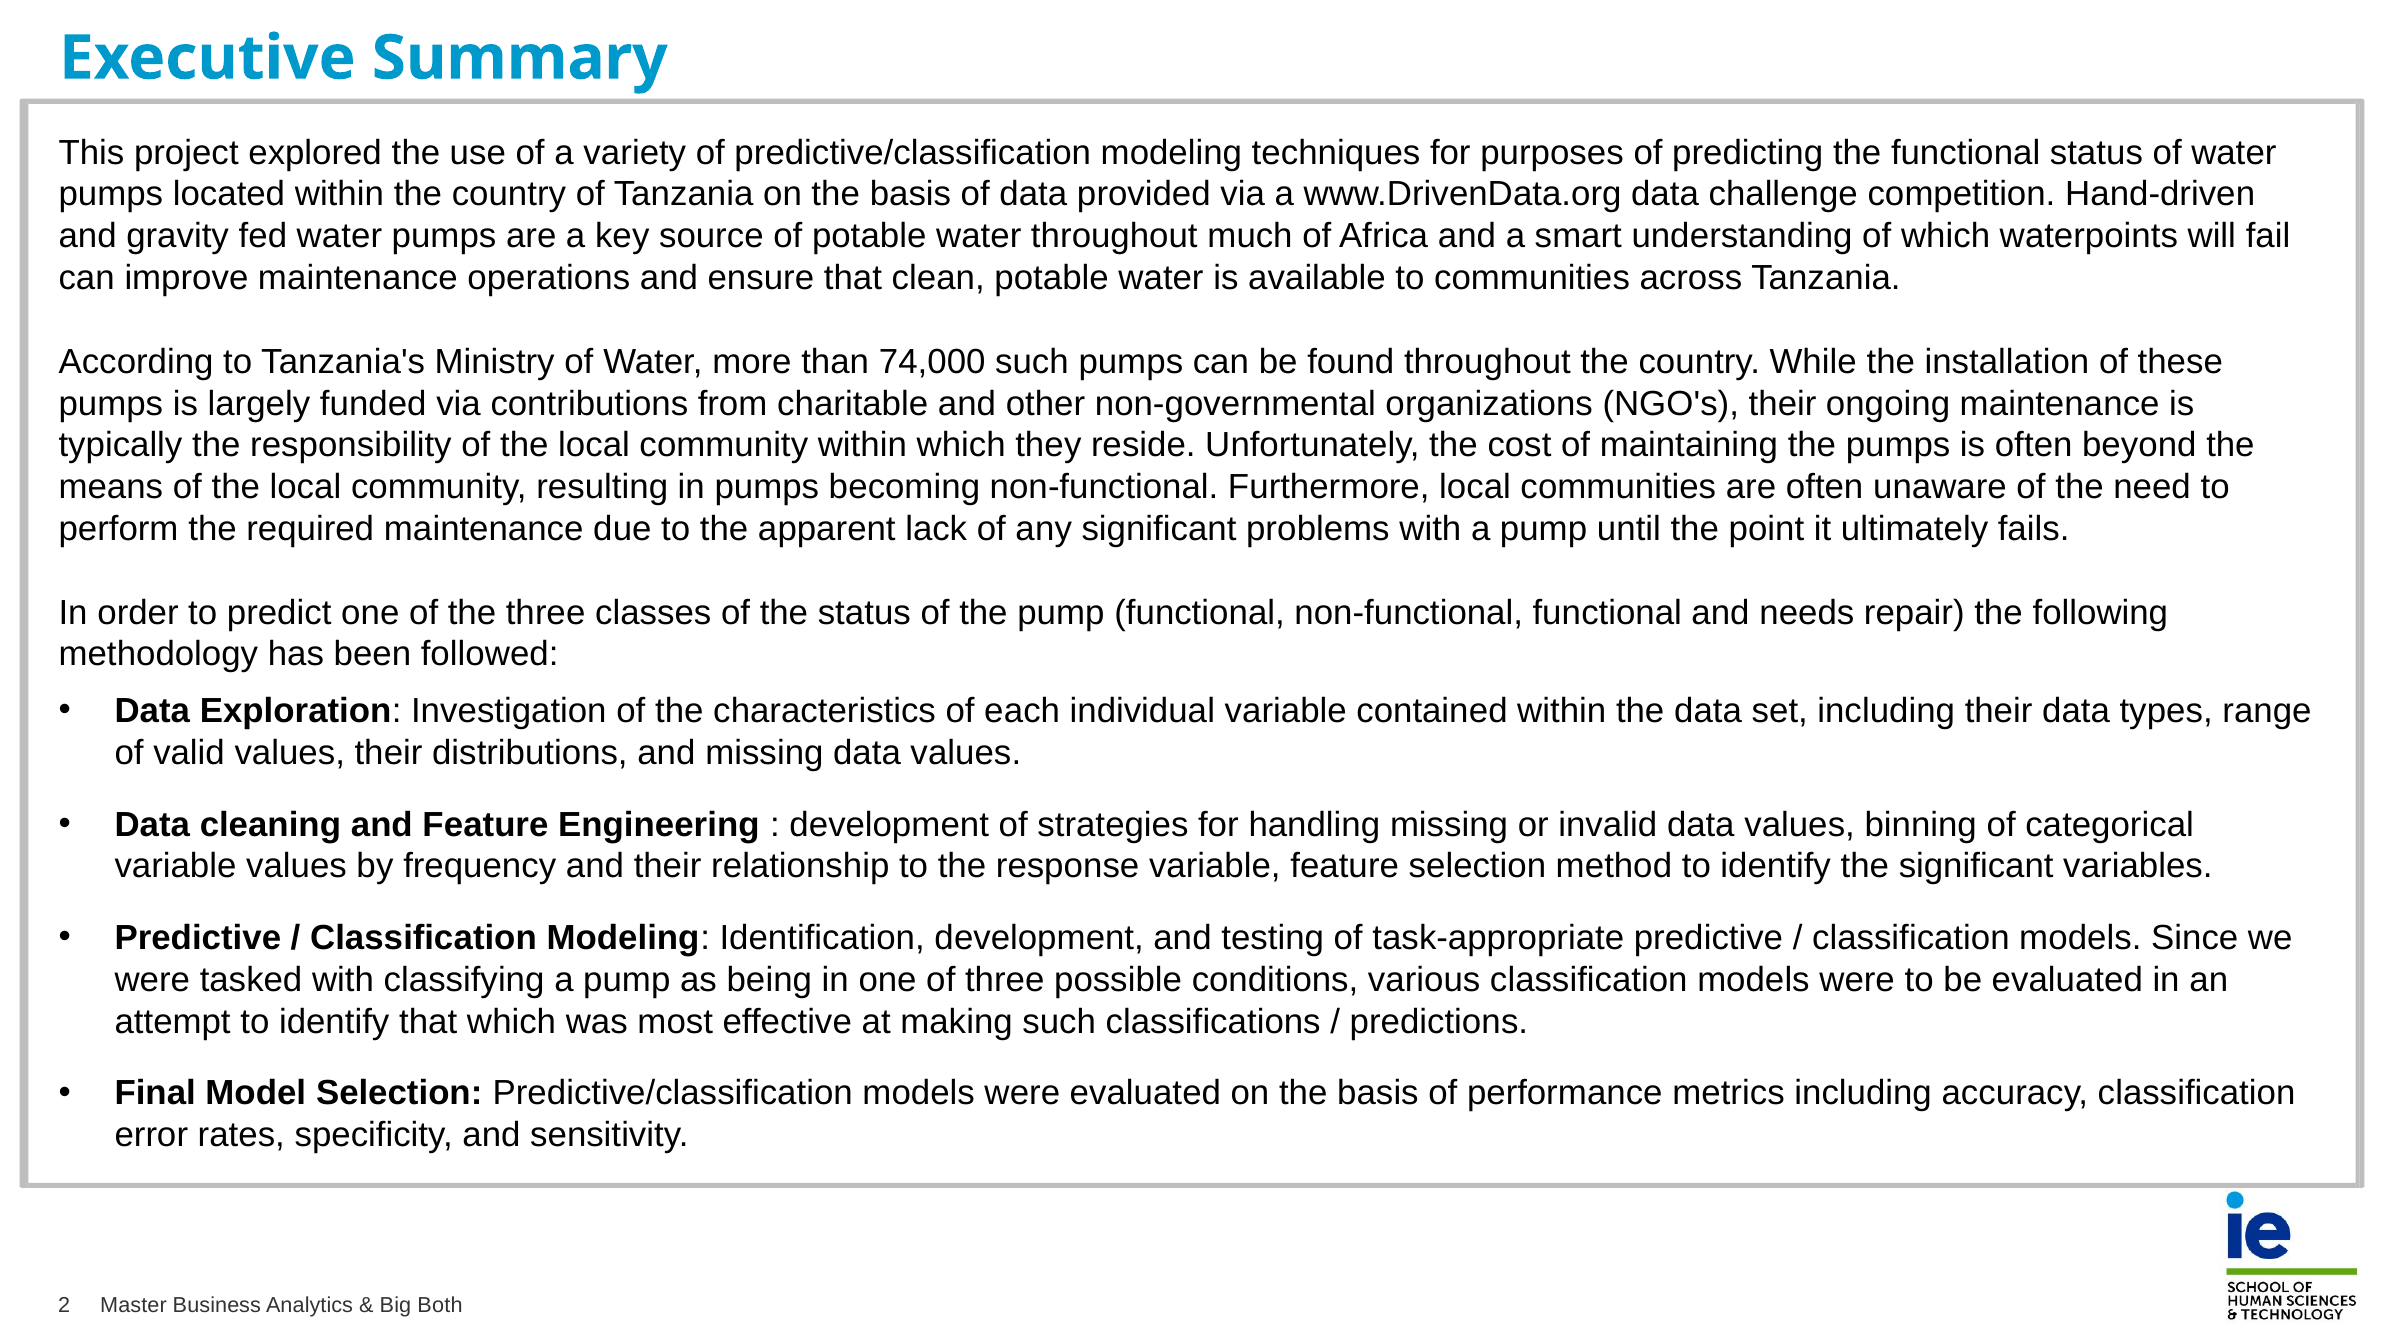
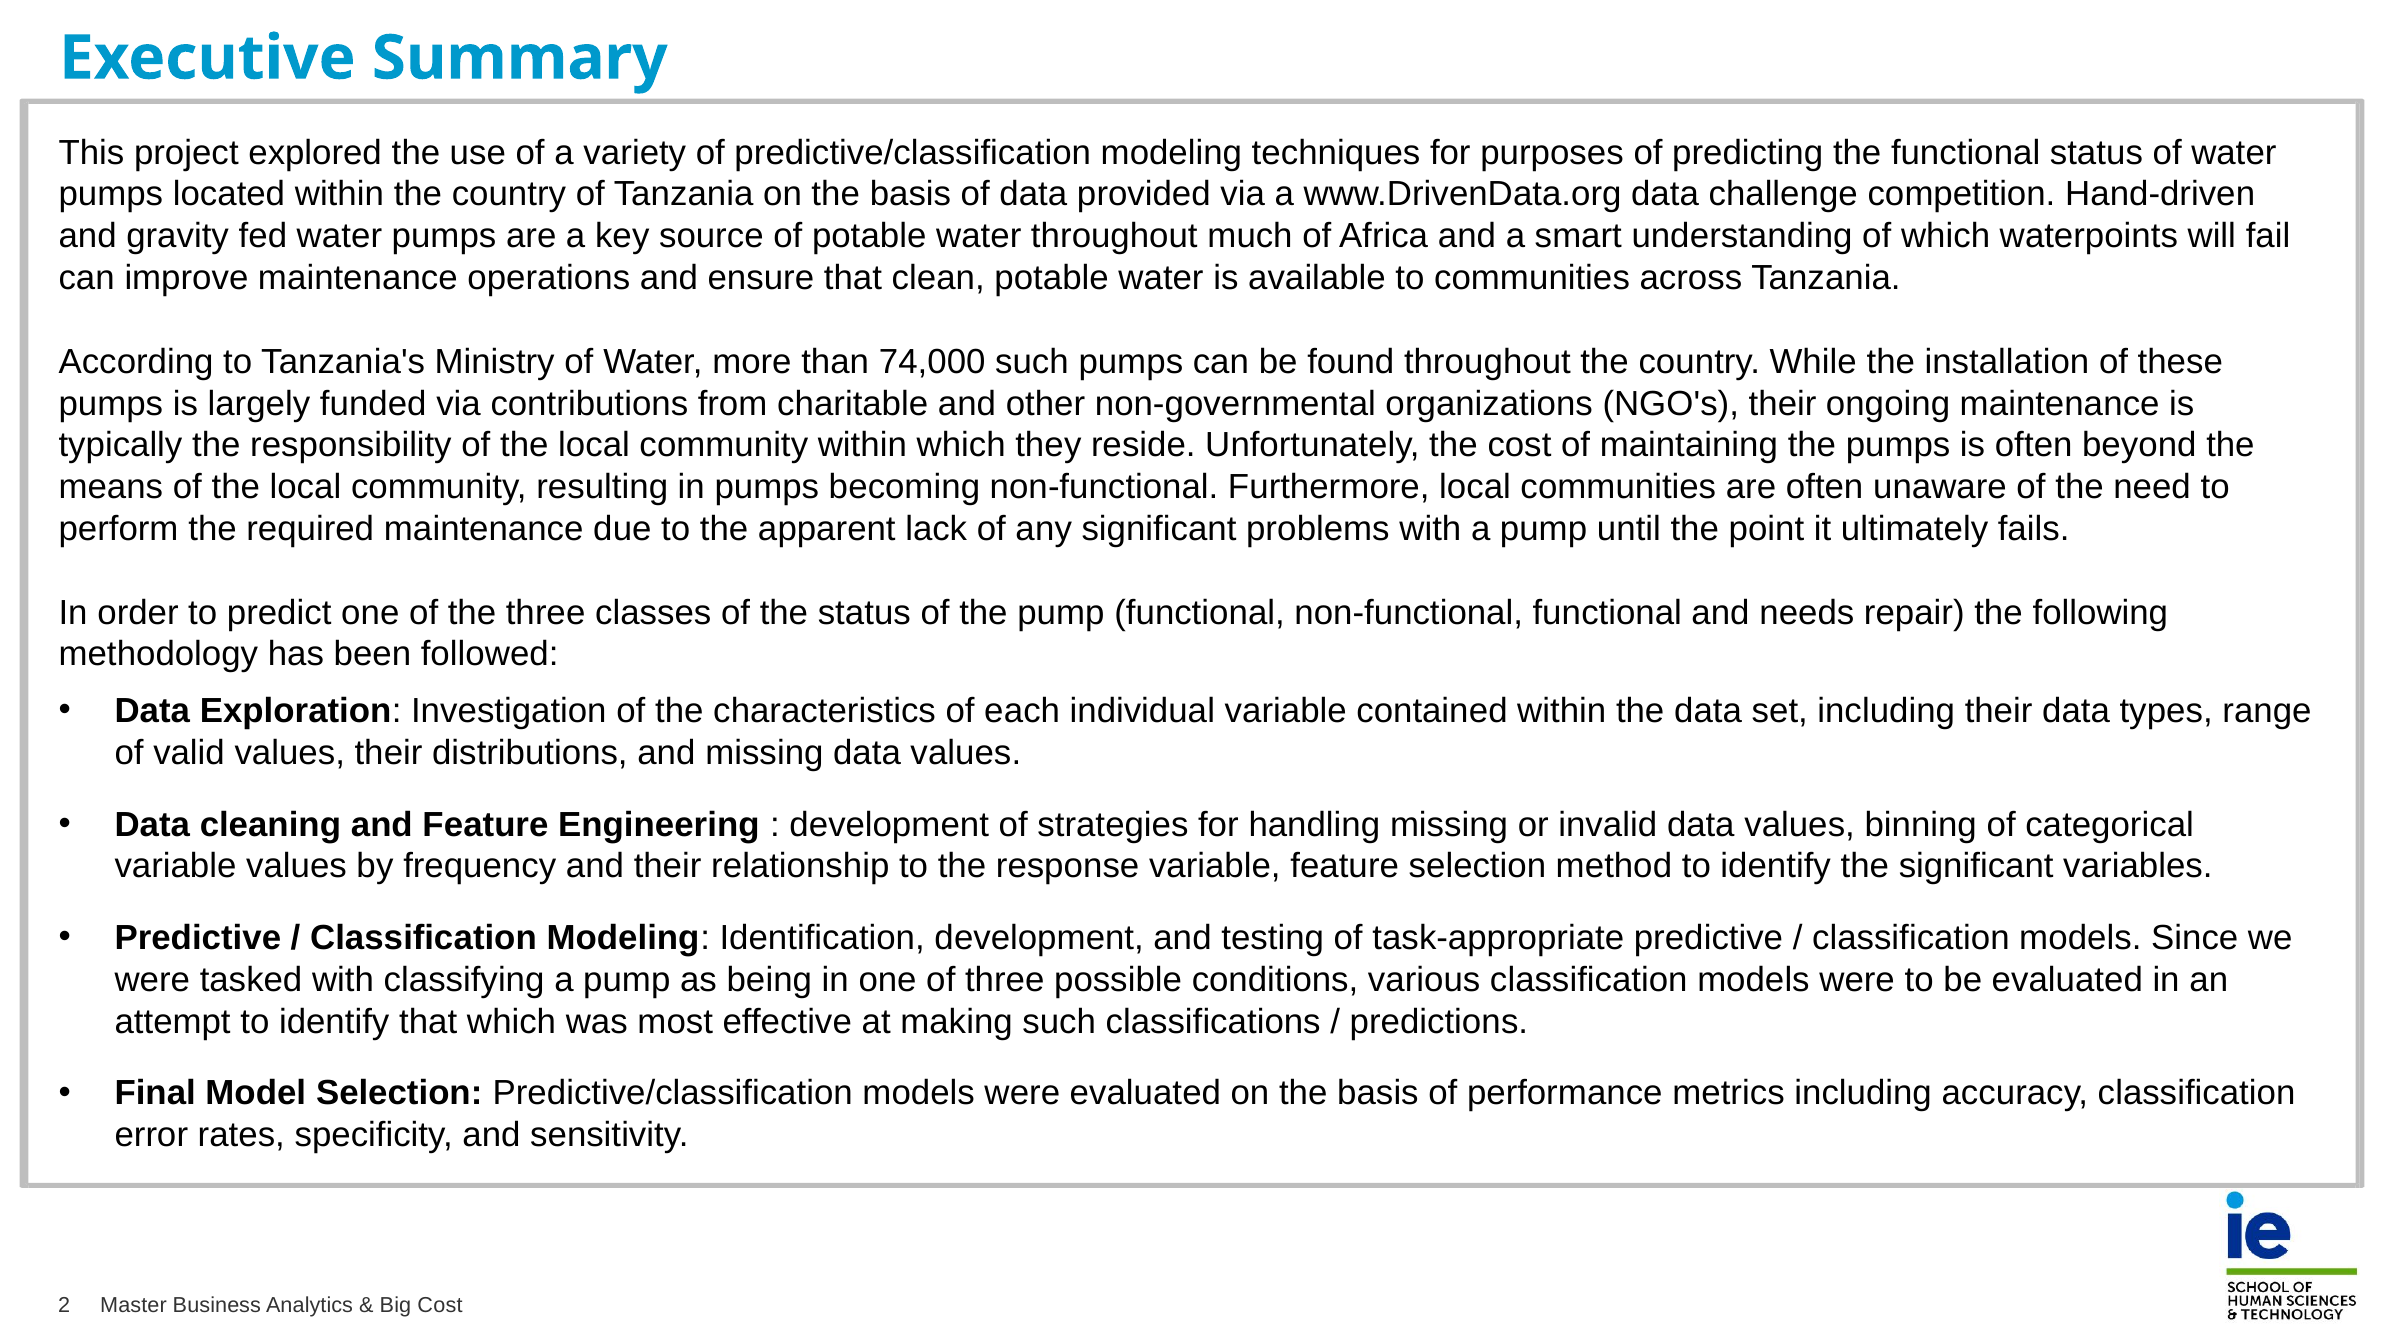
Both: Both -> Cost (440, 1305)
